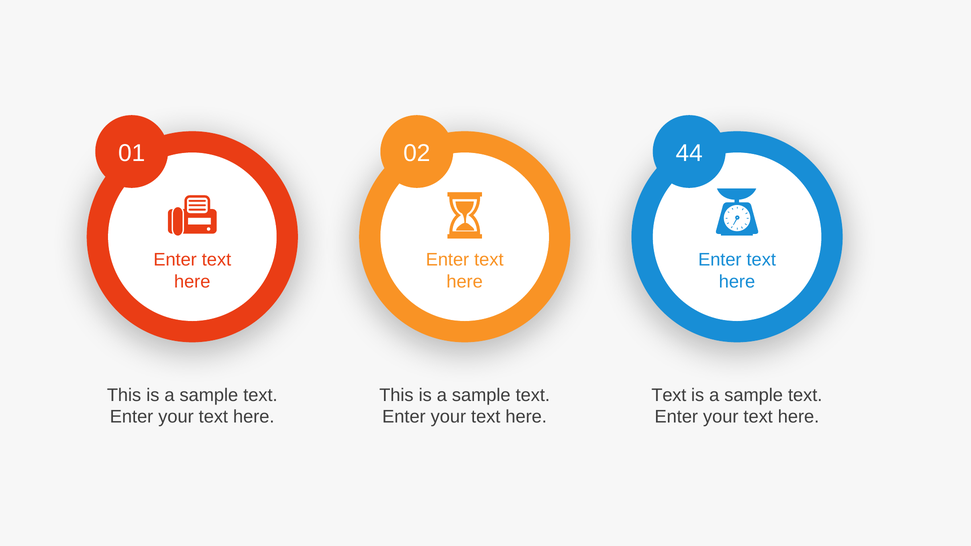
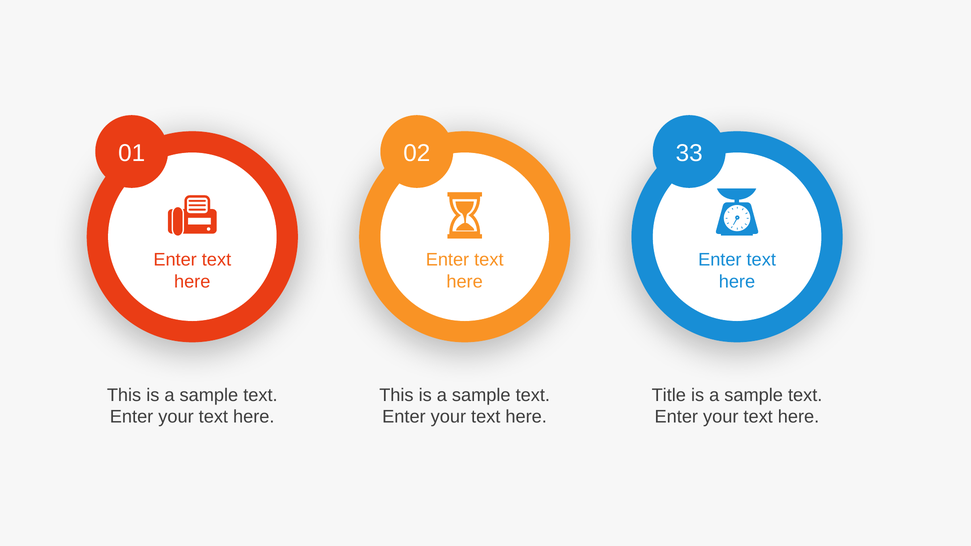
44: 44 -> 33 (689, 153)
Text: Text -> Title (669, 395)
